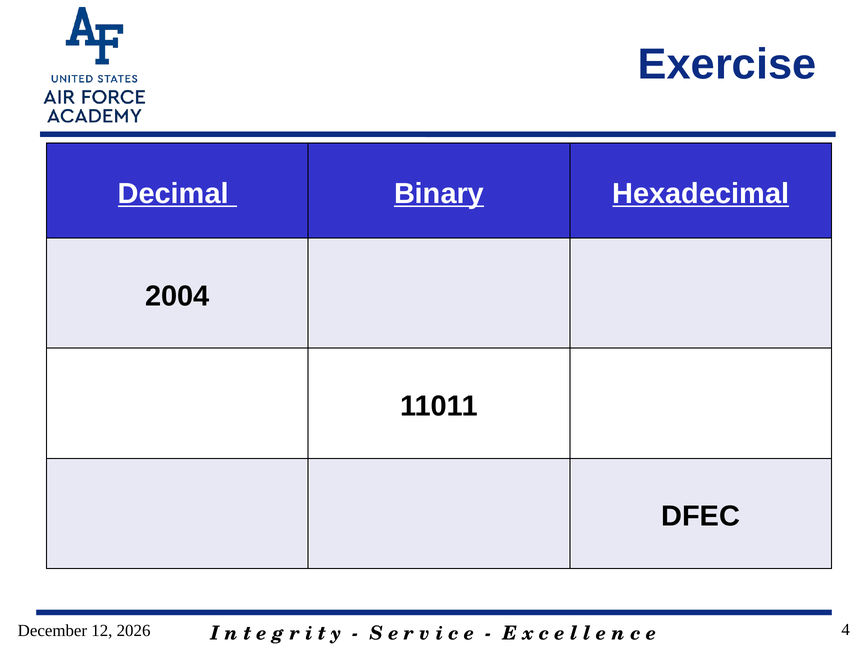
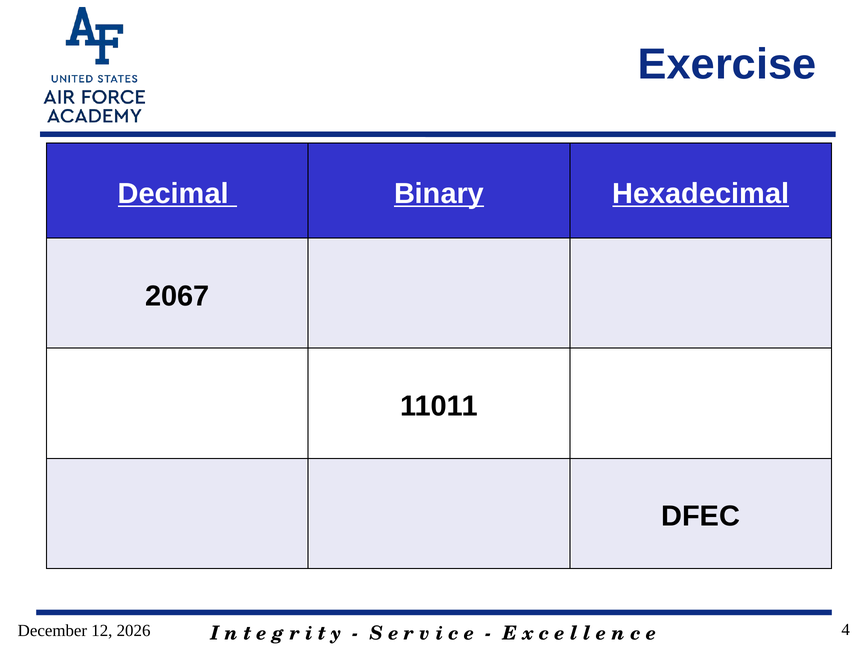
2004: 2004 -> 2067 (177, 296)
